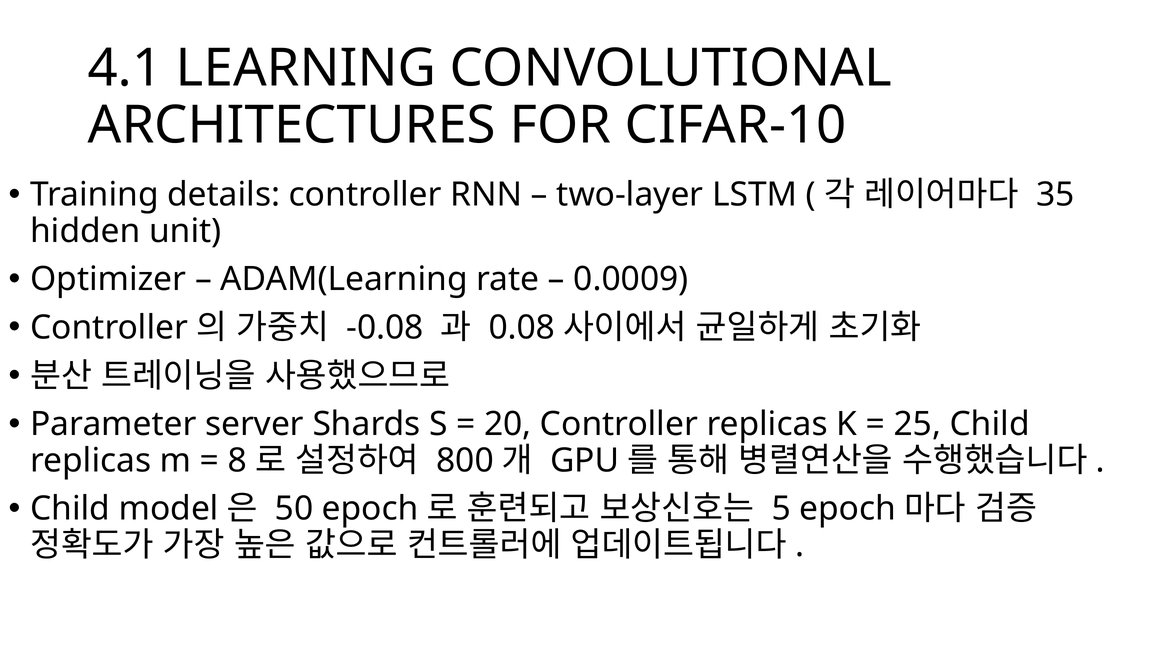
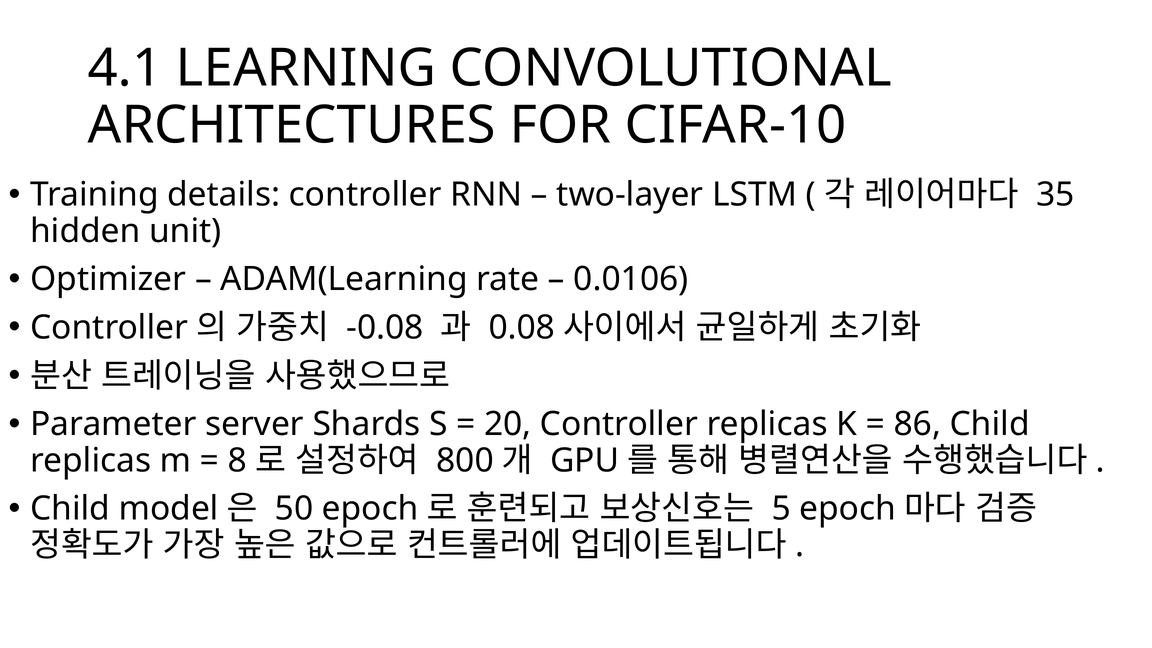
0.0009: 0.0009 -> 0.0106 (631, 279)
25: 25 -> 86 (917, 424)
